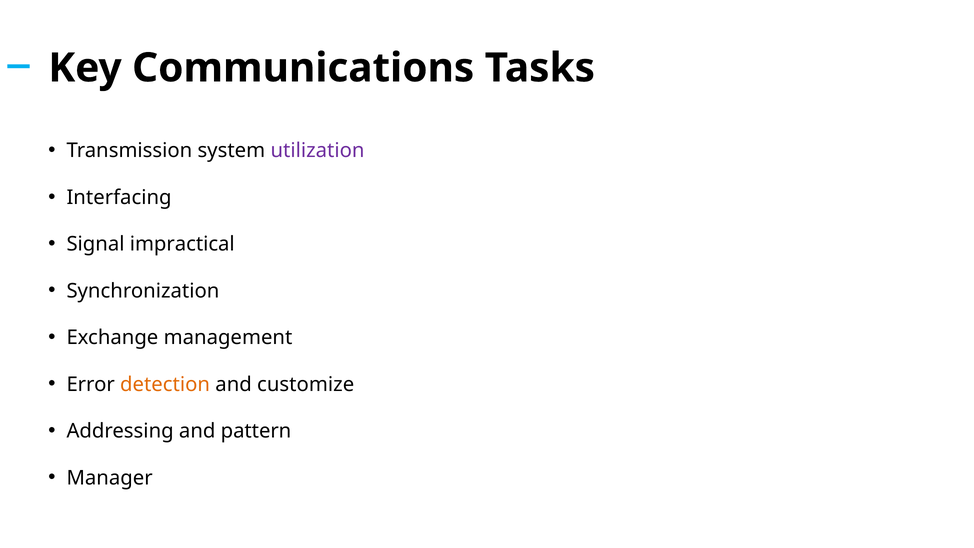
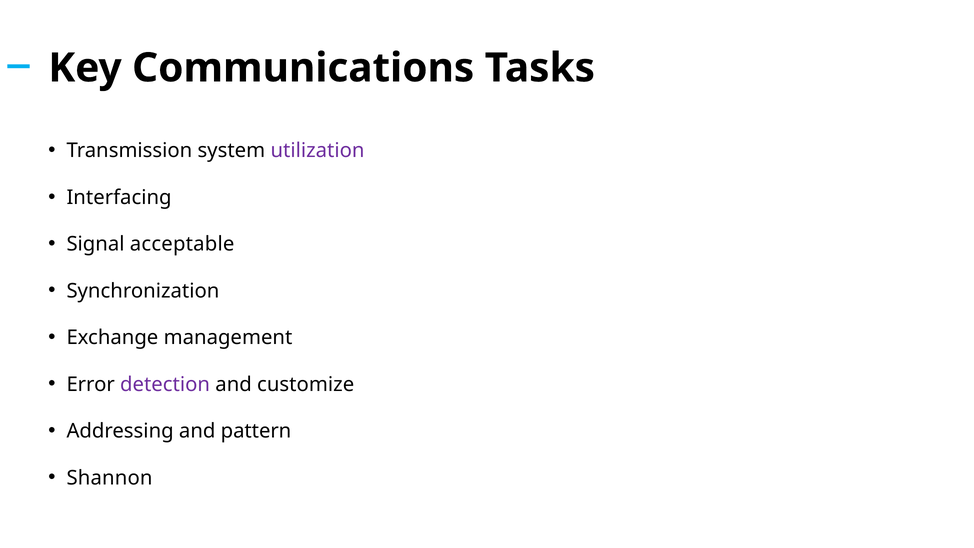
impractical: impractical -> acceptable (182, 244)
detection colour: orange -> purple (165, 384)
Manager: Manager -> Shannon (110, 478)
